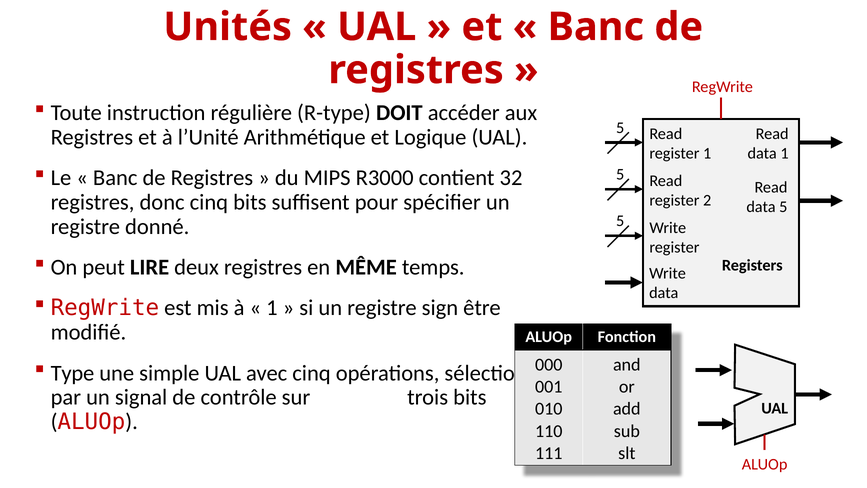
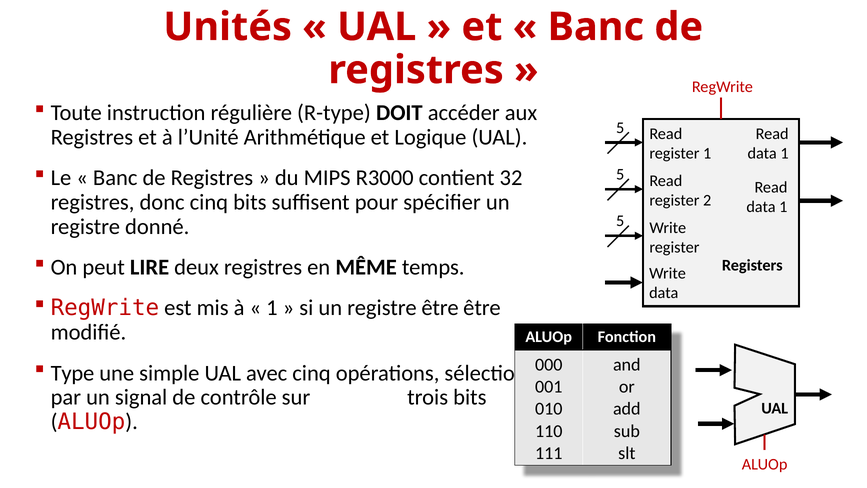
5: 5 -> 1 (783, 207)
registre sign: sign -> être (440, 308)
